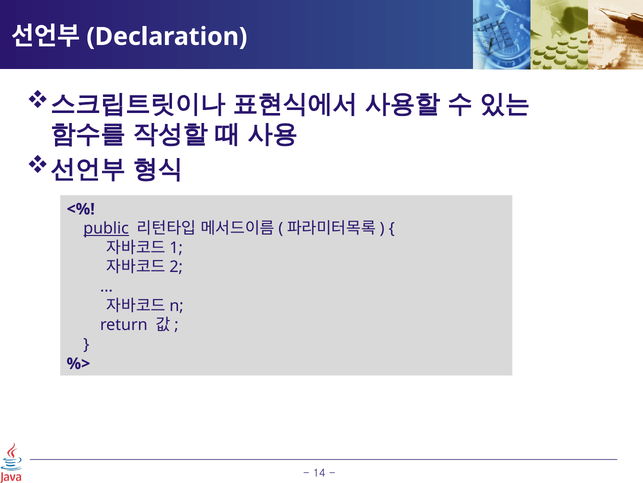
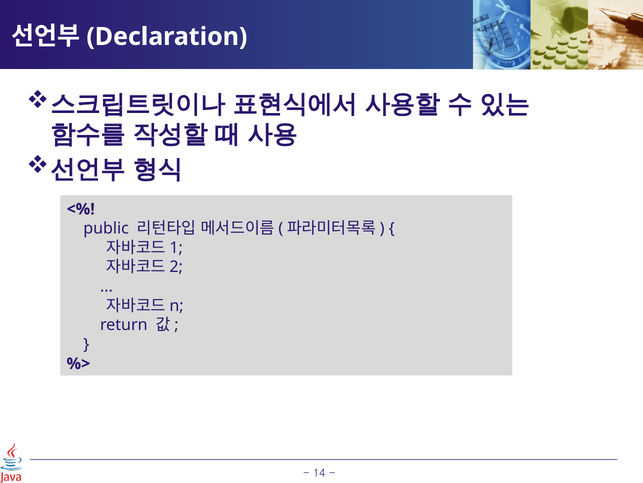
public underline: present -> none (106, 228)
